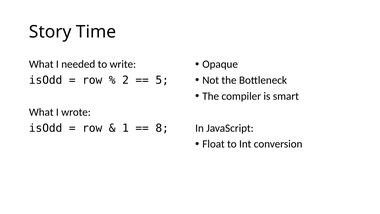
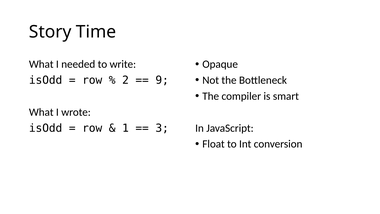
5: 5 -> 9 (162, 80)
8: 8 -> 3 (162, 128)
